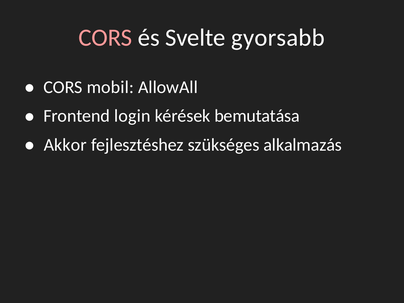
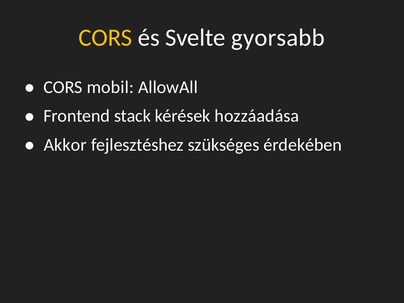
CORS colour: pink -> yellow (105, 38)
login: login -> stack (132, 116)
bemutatása: bemutatása -> hozzáadása (257, 116)
alkalmazás: alkalmazás -> érdekében (303, 145)
